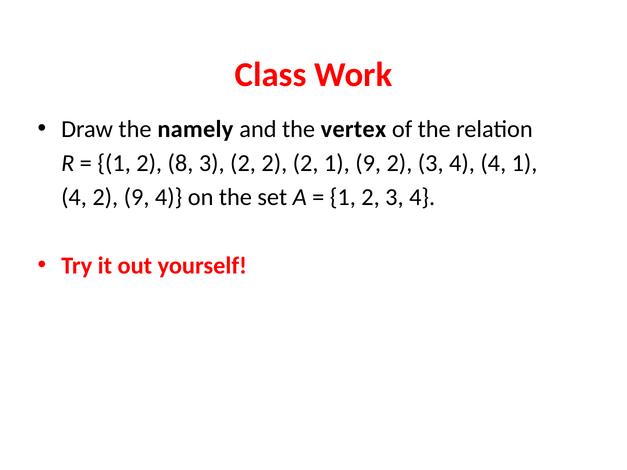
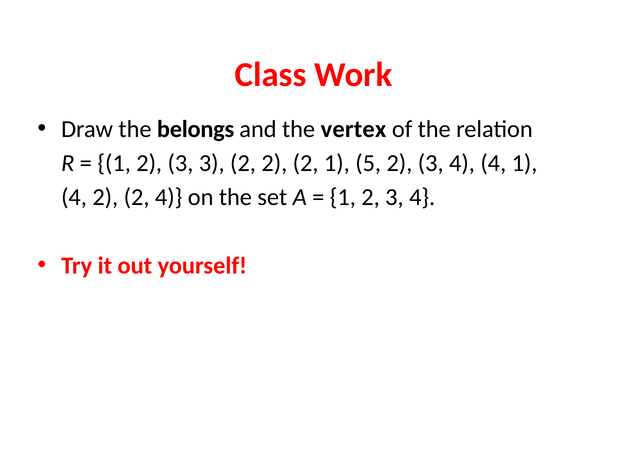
namely: namely -> belongs (196, 129)
8: 8 -> 3 (180, 163)
1 9: 9 -> 5 (368, 163)
4 2 9: 9 -> 2 (137, 198)
